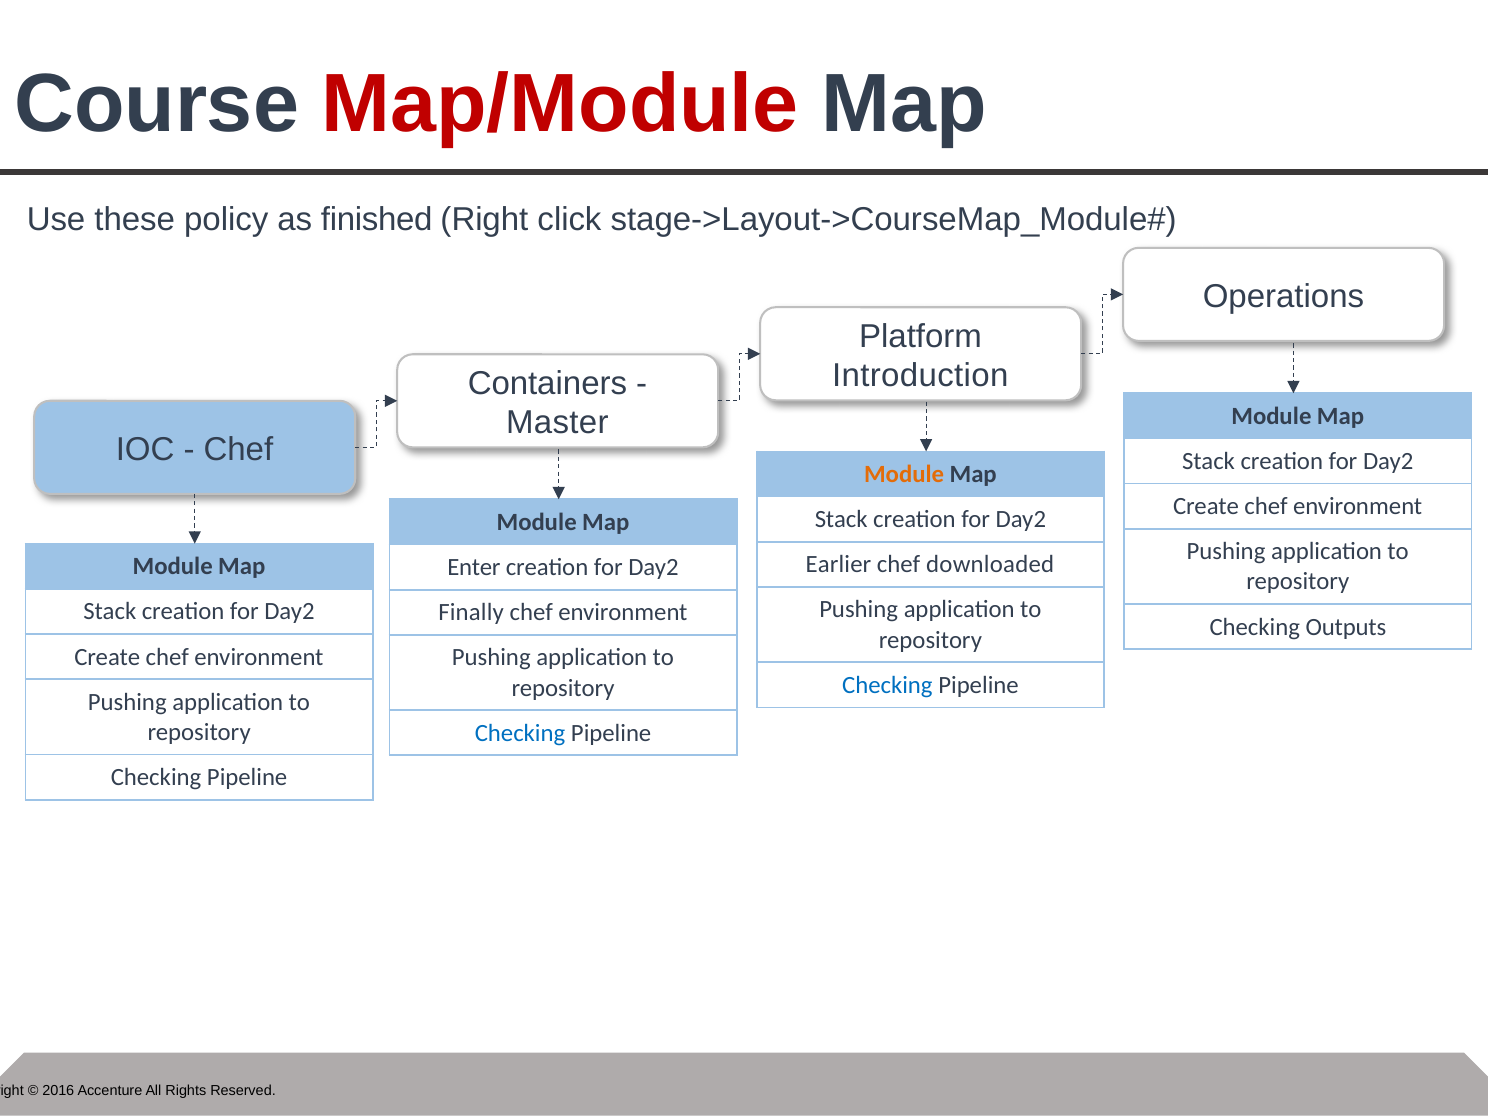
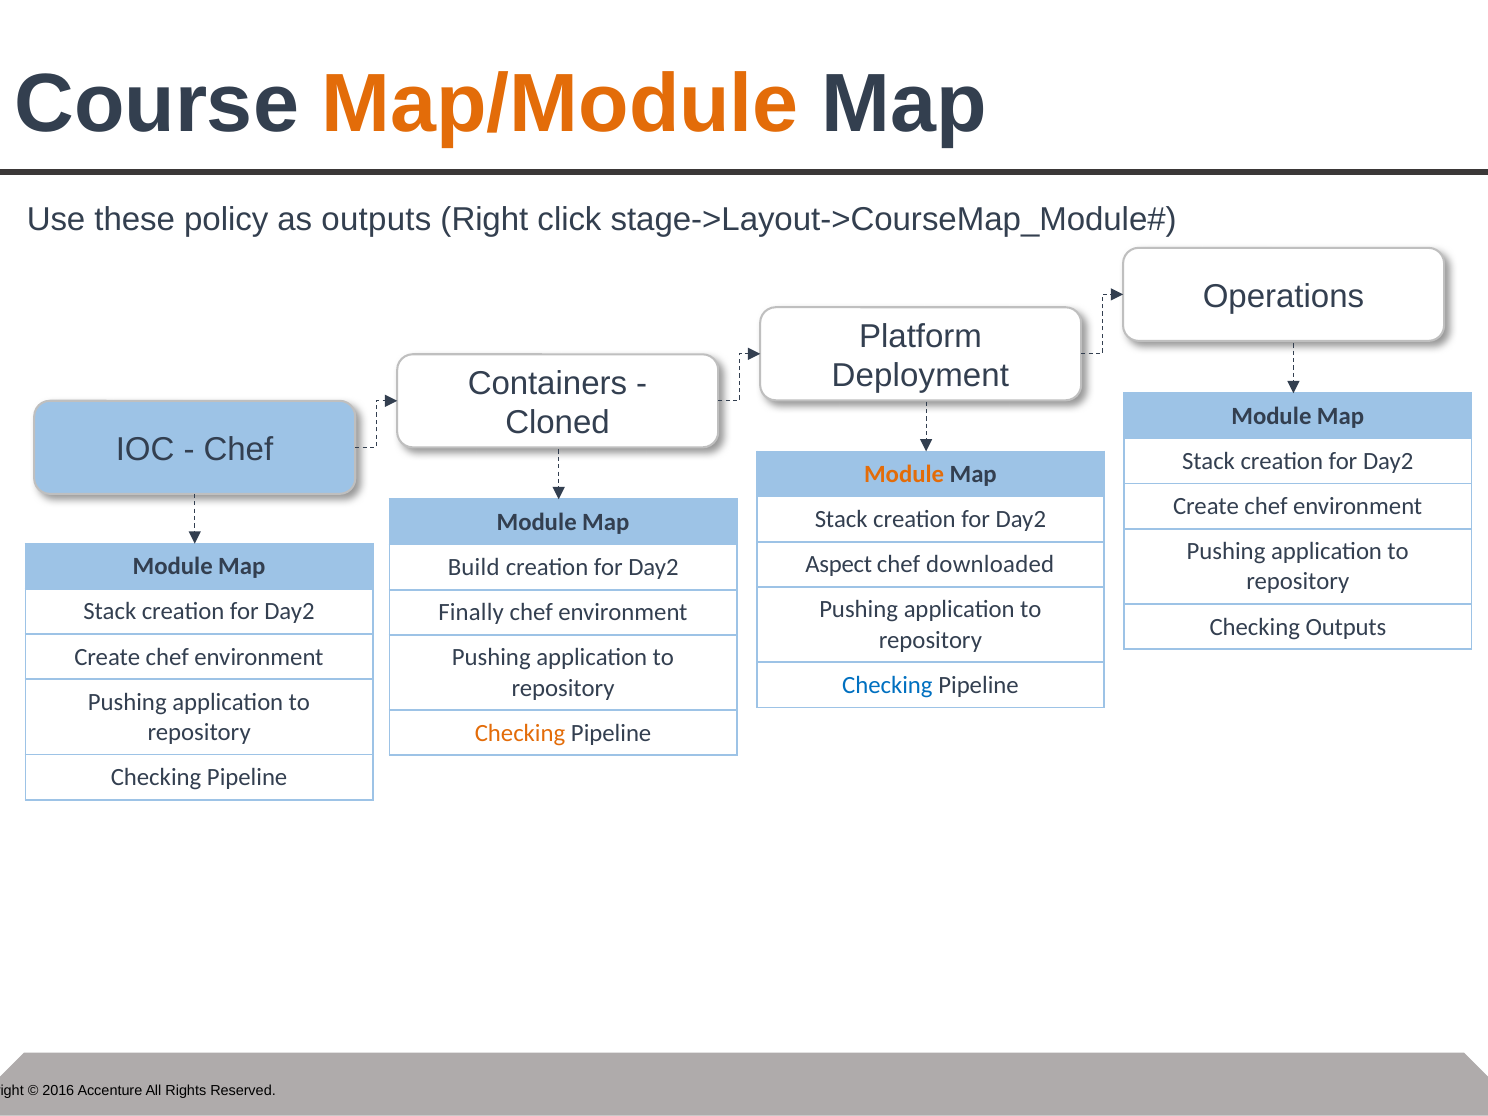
Map/Module colour: red -> orange (560, 104)
as finished: finished -> outputs (376, 219)
Introduction: Introduction -> Deployment (920, 376)
Master: Master -> Cloned (558, 423)
Earlier: Earlier -> Aspect (839, 565)
Enter: Enter -> Build (474, 567)
Checking colour: blue -> orange (520, 733)
